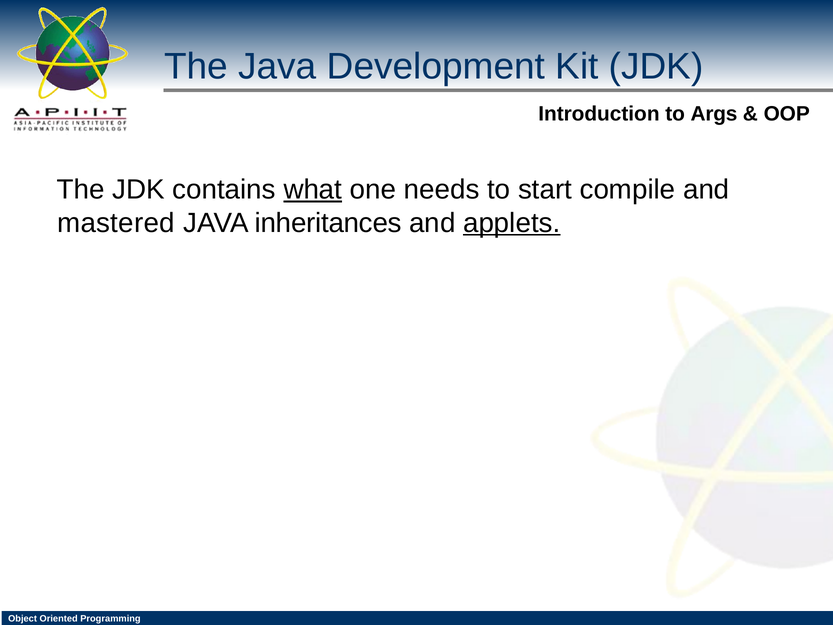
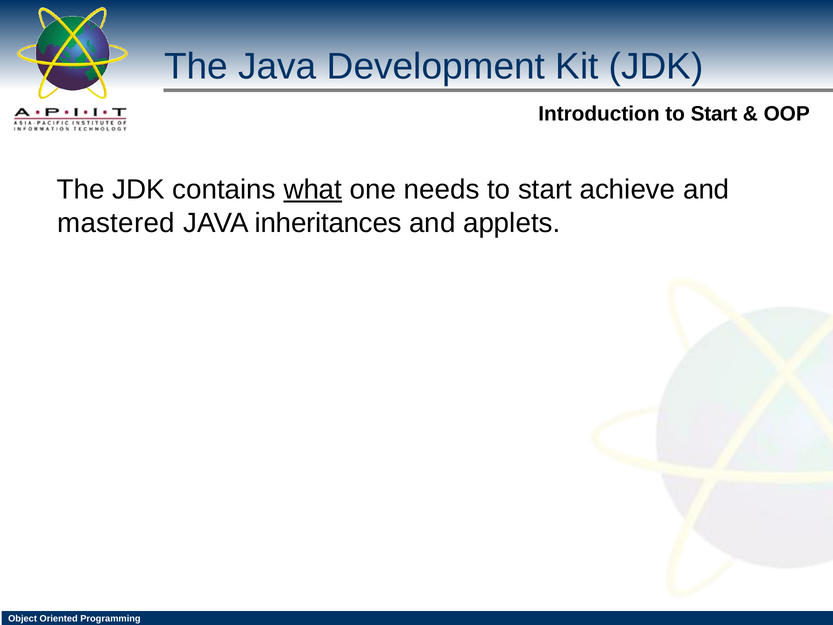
Args: Args -> Start (714, 114)
compile: compile -> achieve (627, 189)
applets underline: present -> none (512, 223)
